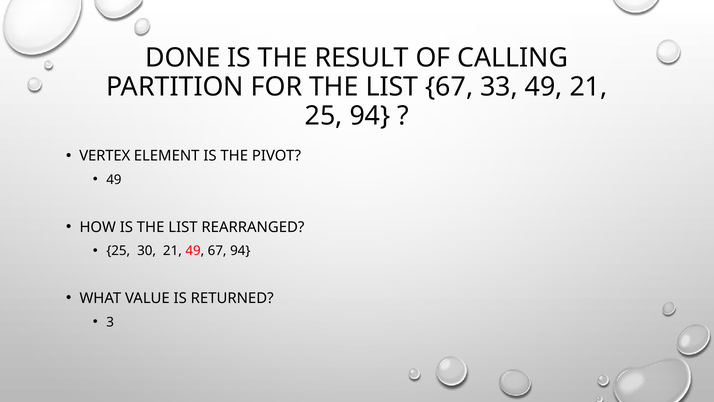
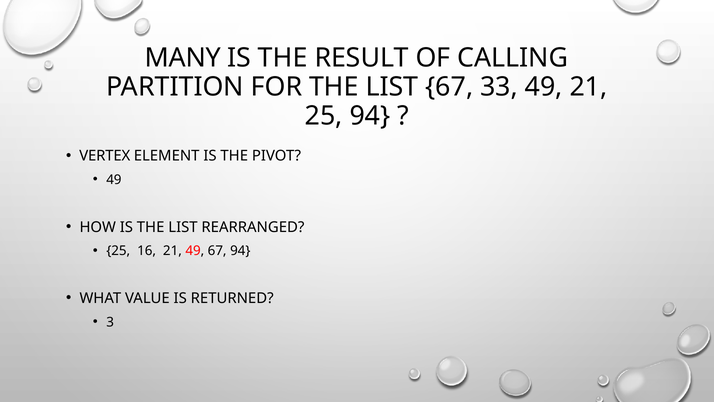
DONE: DONE -> MANY (183, 58)
30: 30 -> 16 (147, 251)
